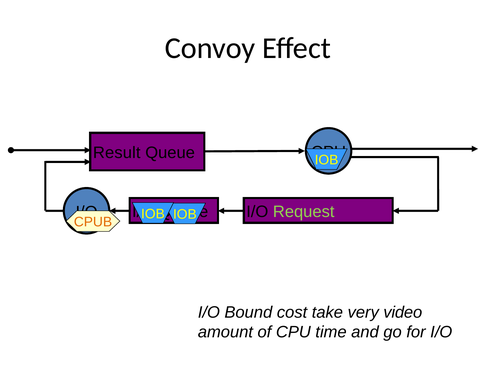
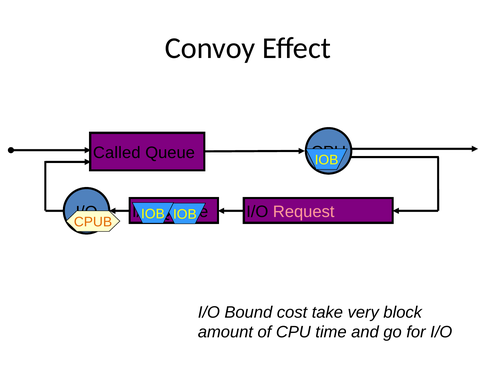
Result: Result -> Called (117, 153)
Request colour: light green -> pink (304, 212)
video: video -> block (403, 312)
